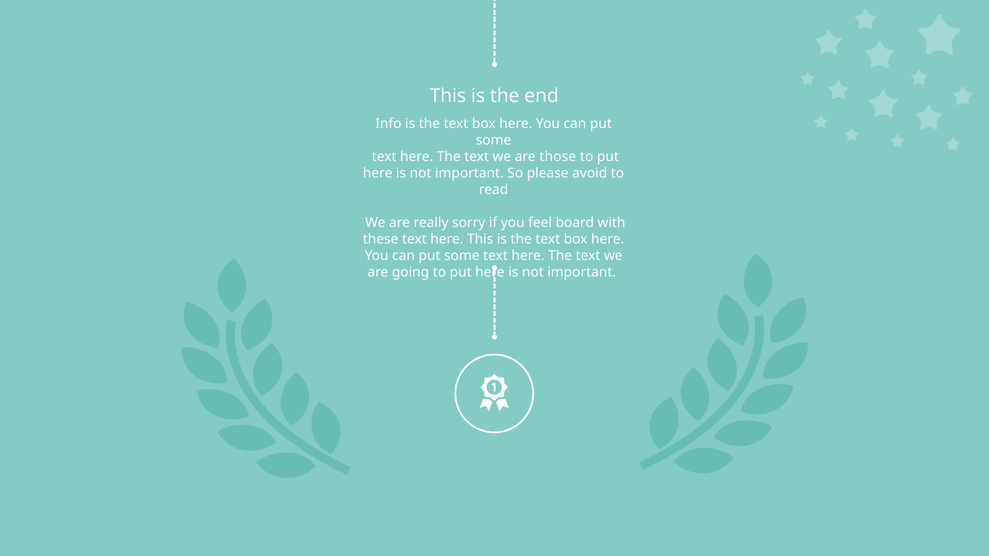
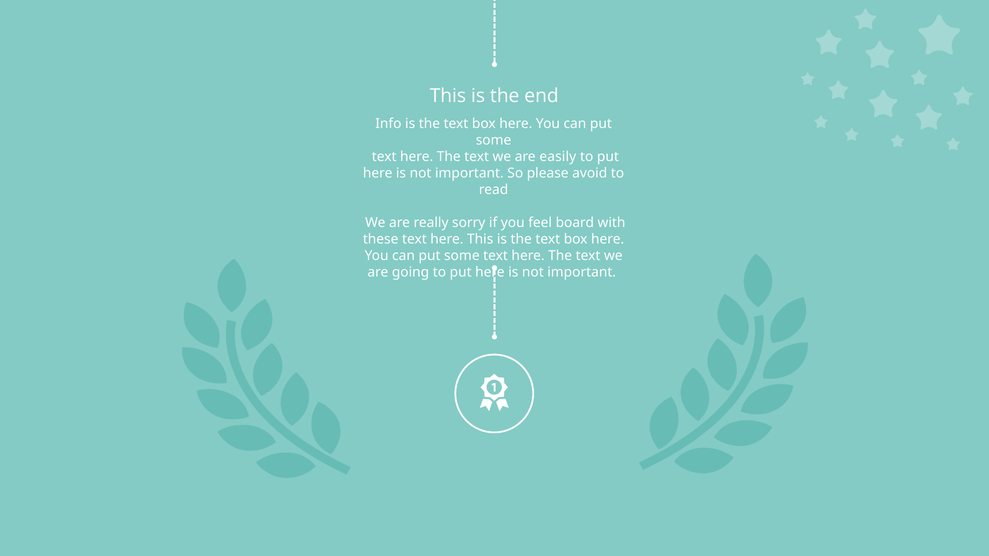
those: those -> easily (558, 157)
